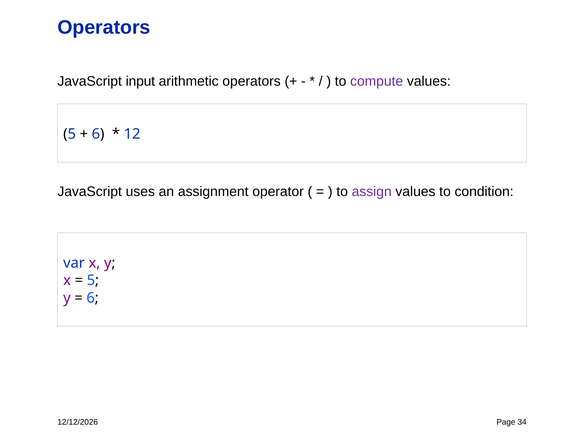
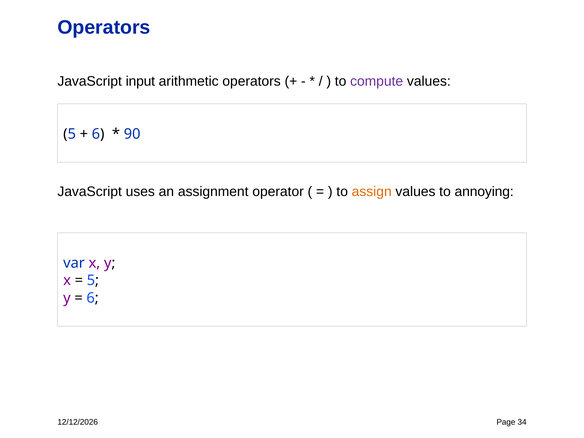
12: 12 -> 90 (132, 134)
assign colour: purple -> orange (372, 191)
condition: condition -> annoying (484, 191)
